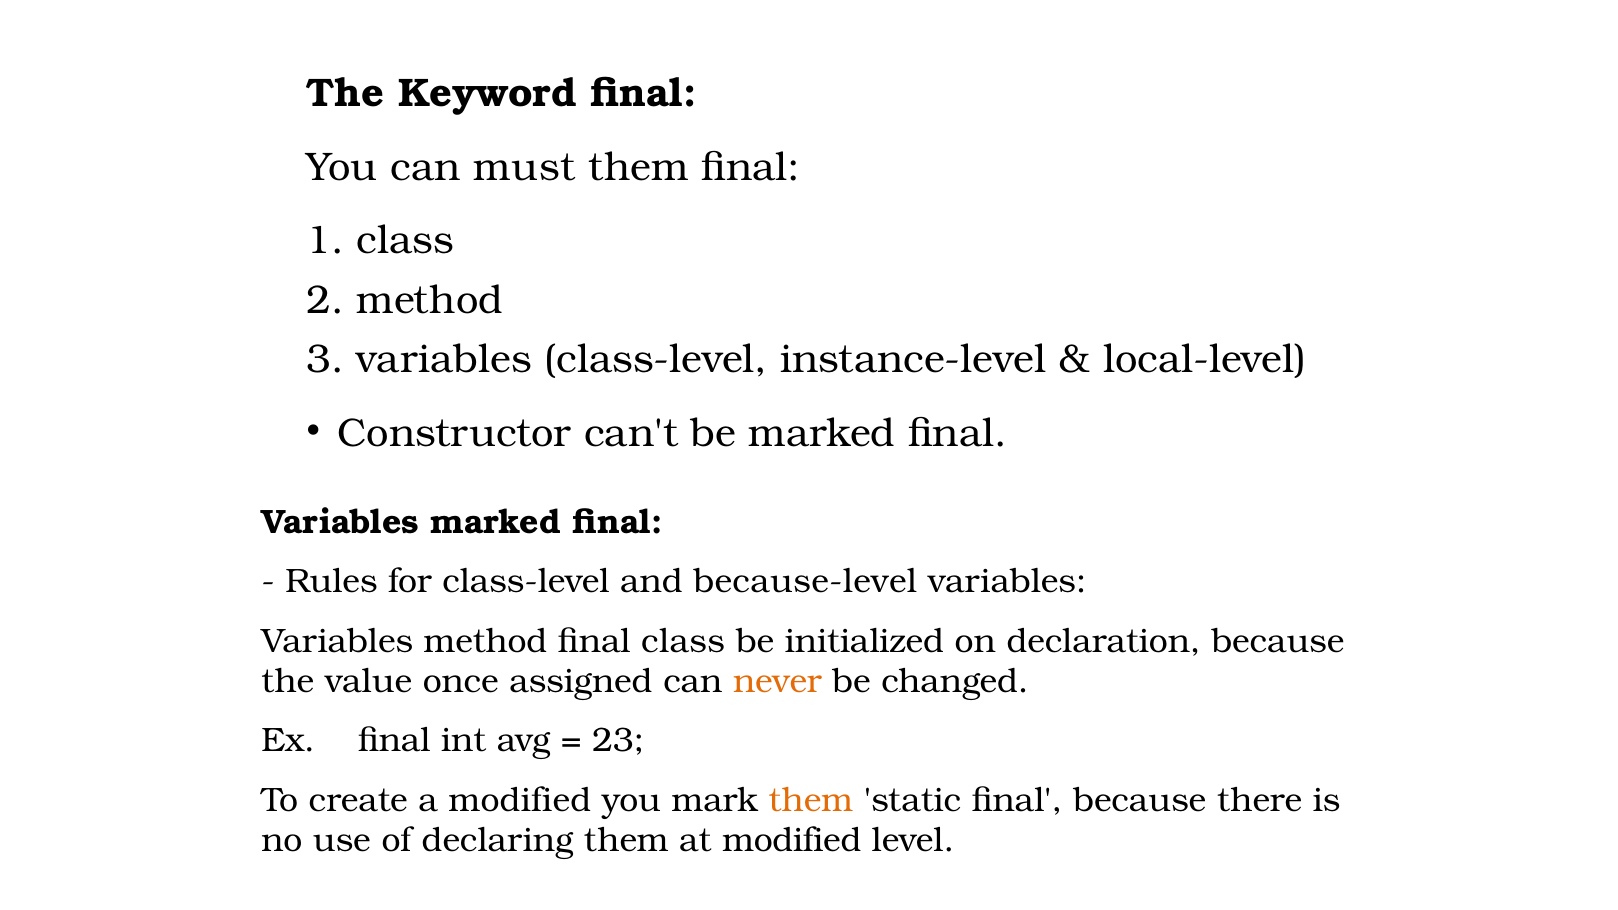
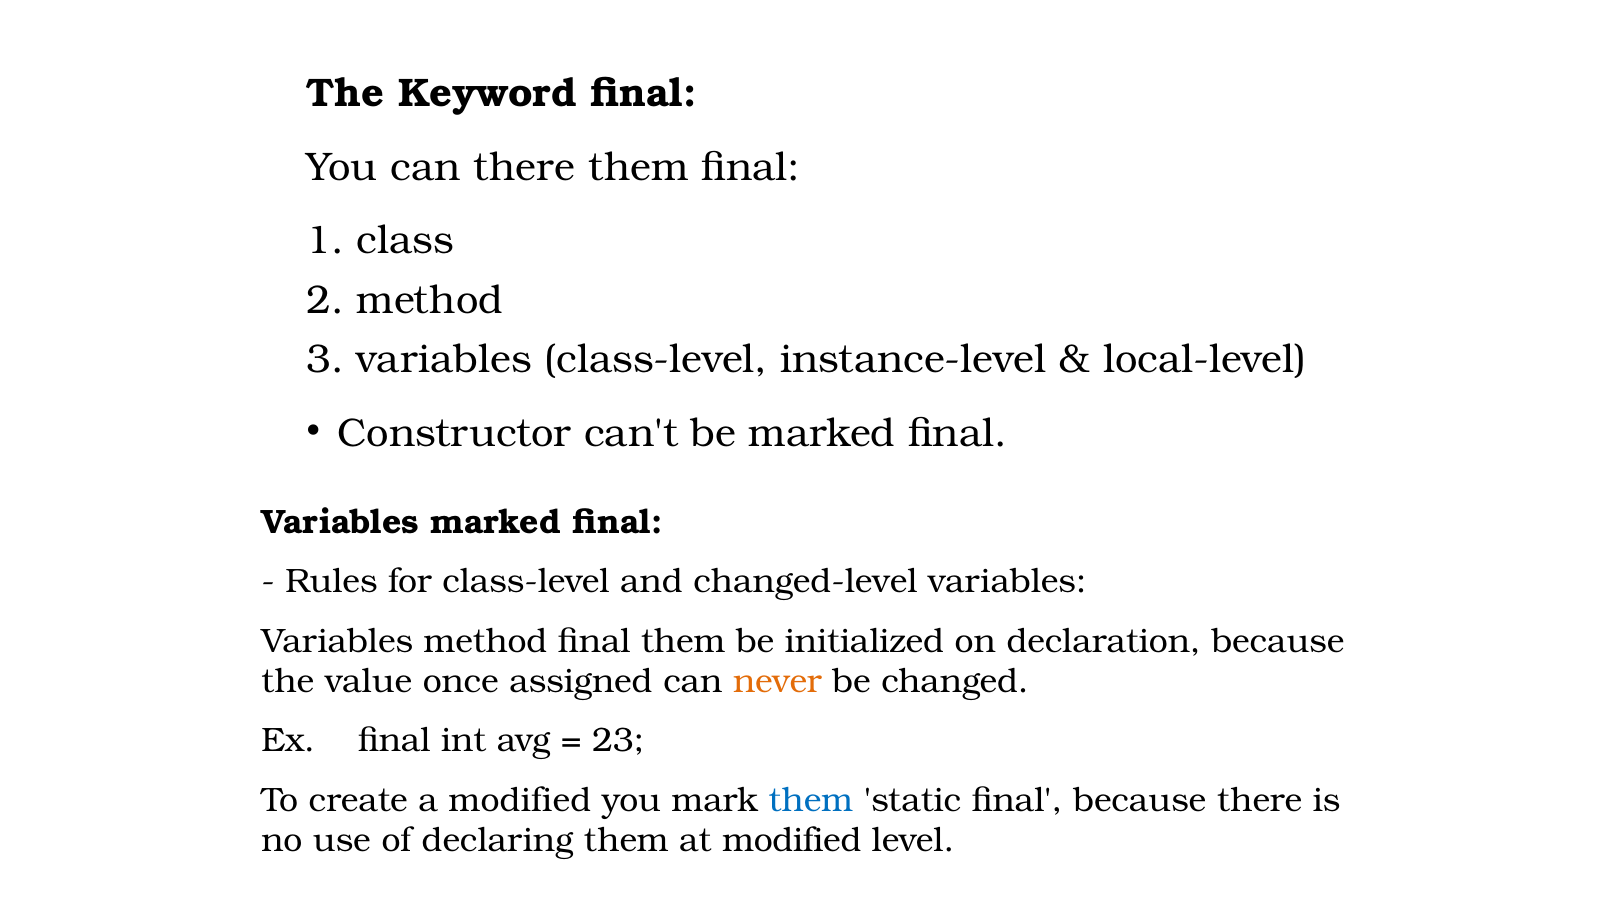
can must: must -> there (525, 167)
because-level: because-level -> changed-level (805, 582)
final class: class -> them (683, 641)
them colour: orange -> blue (811, 800)
